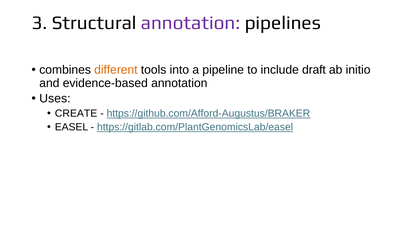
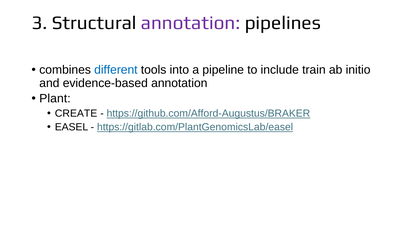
different colour: orange -> blue (116, 70)
draft: draft -> train (314, 70)
Uses: Uses -> Plant (55, 99)
